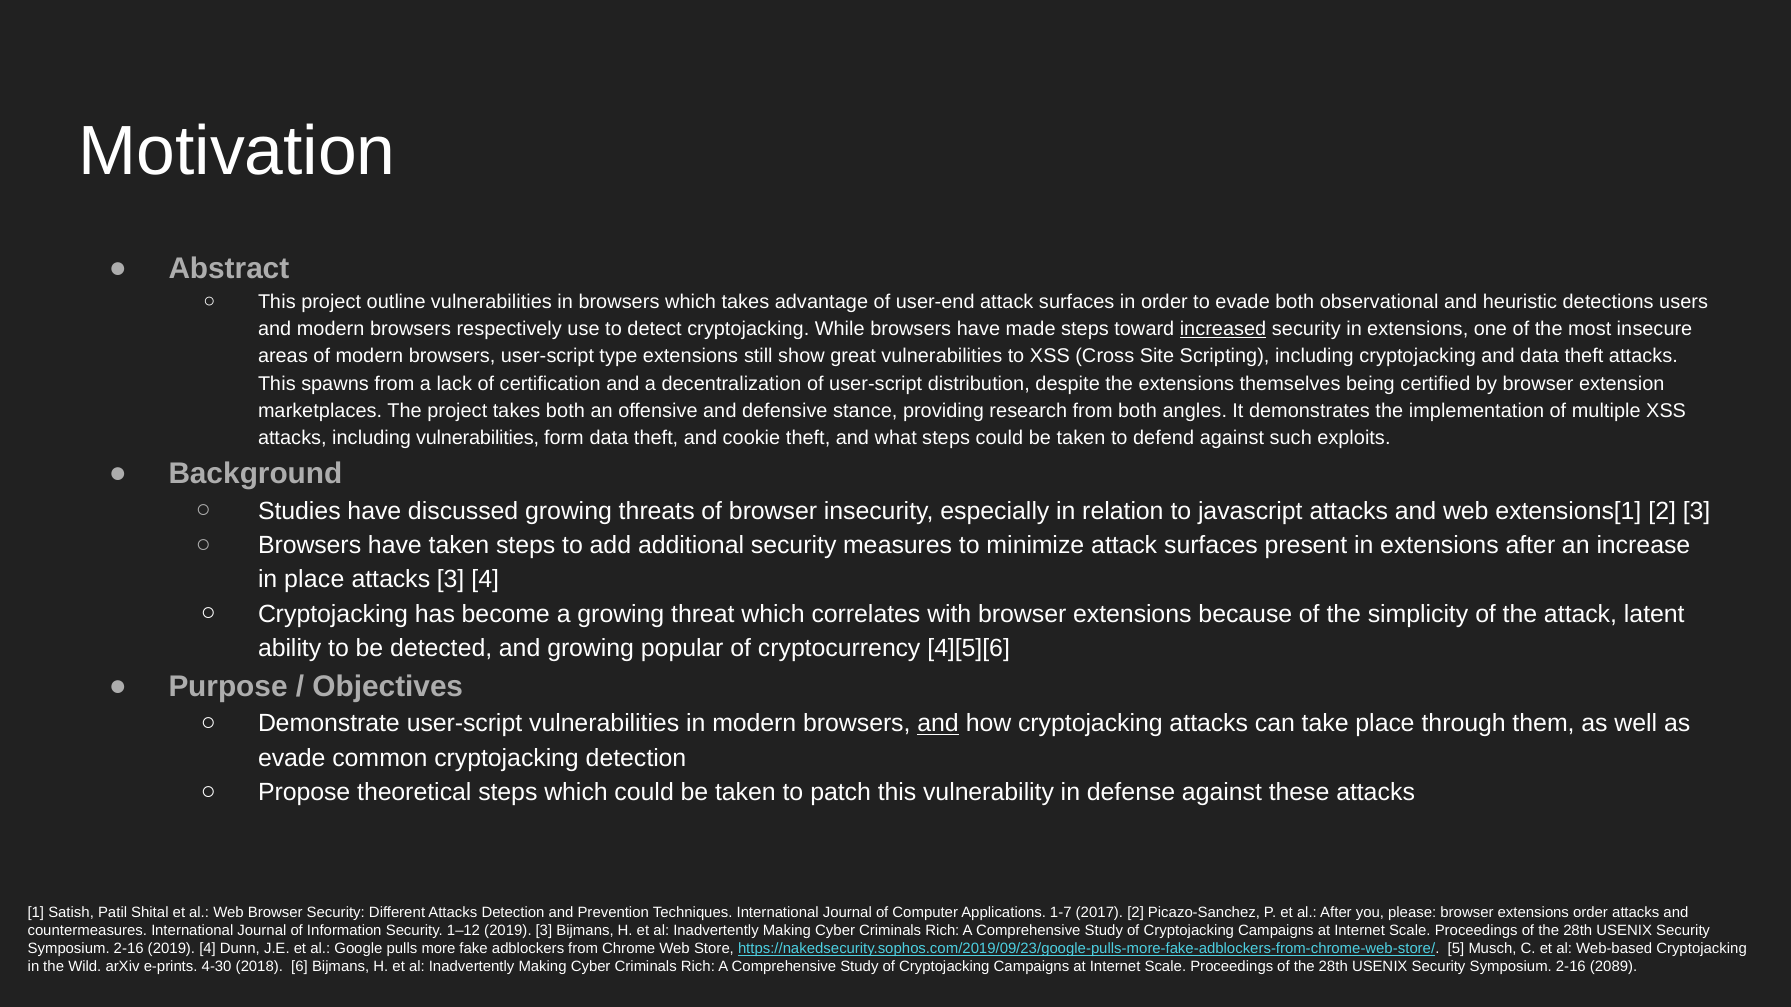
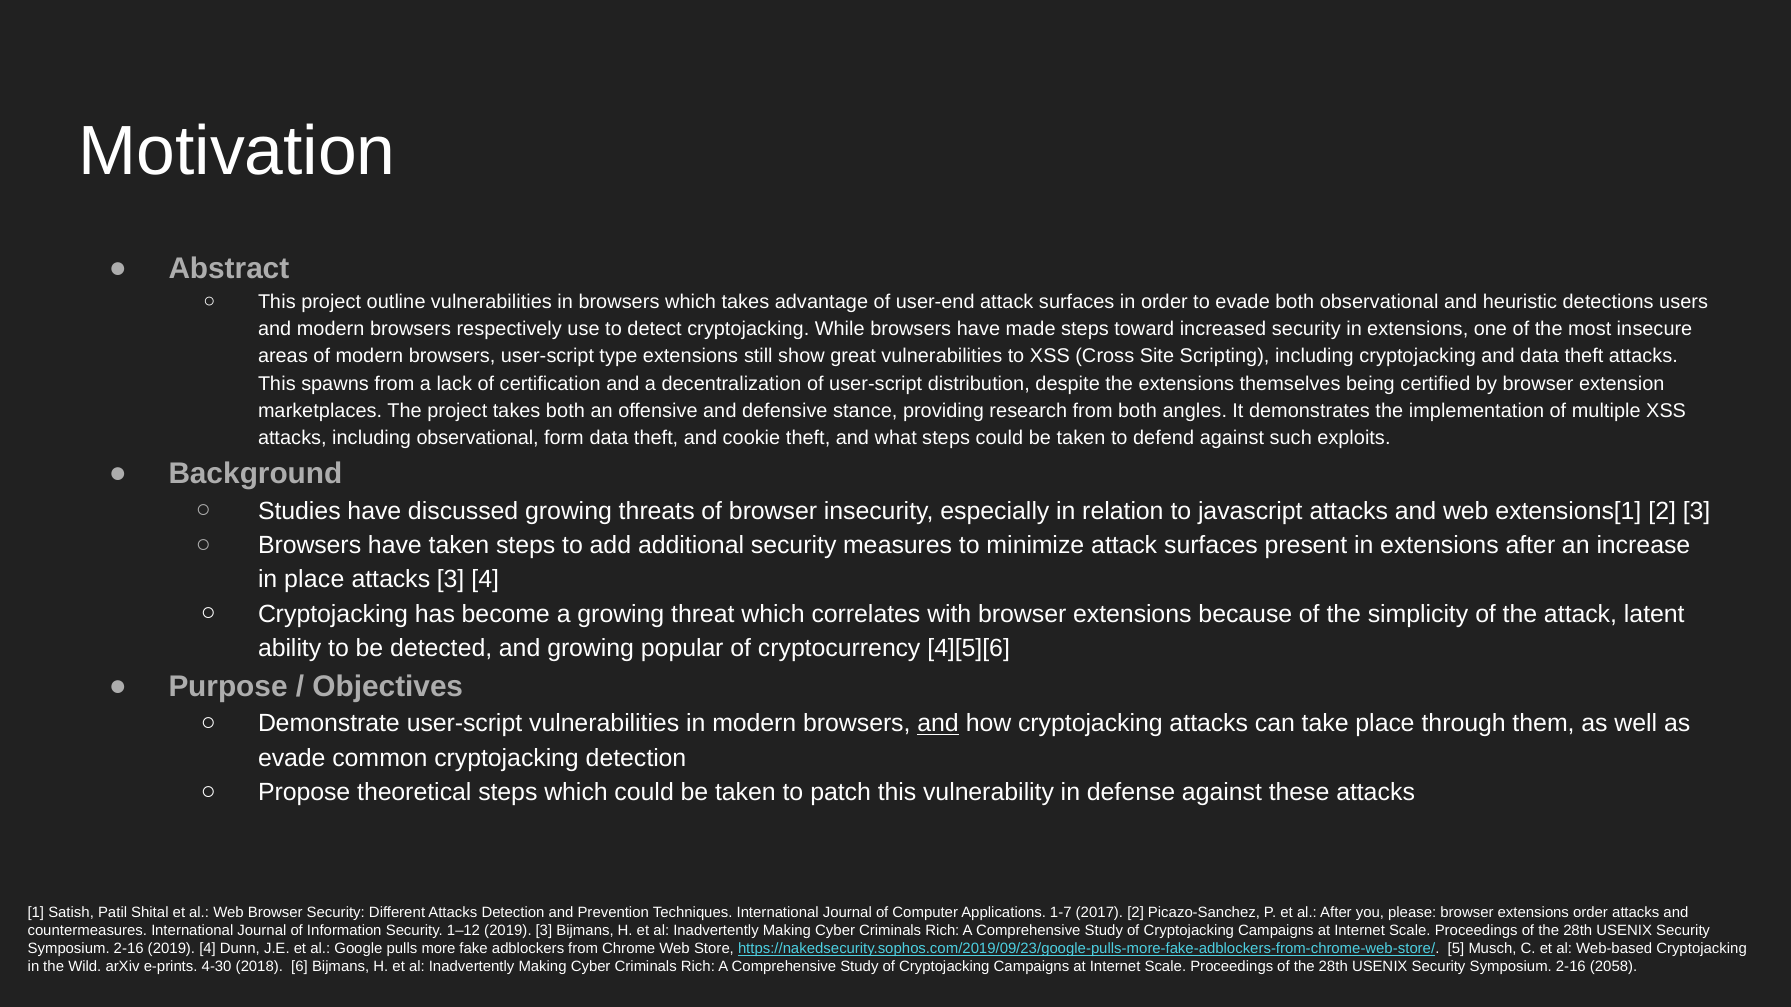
increased underline: present -> none (1223, 329)
including vulnerabilities: vulnerabilities -> observational (478, 438)
2089: 2089 -> 2058 (1614, 967)
